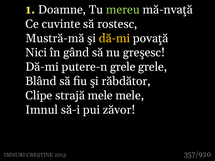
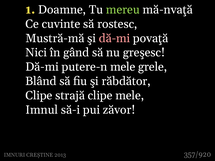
dă-mi colour: yellow -> pink (114, 38)
putere-n grele: grele -> mele (123, 67)
strajă mele: mele -> clipe (100, 96)
